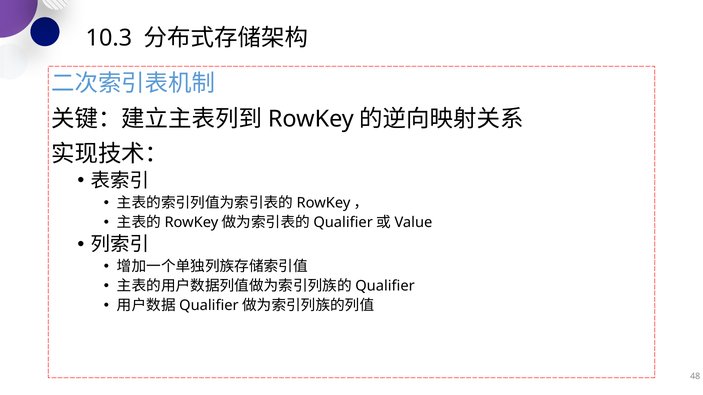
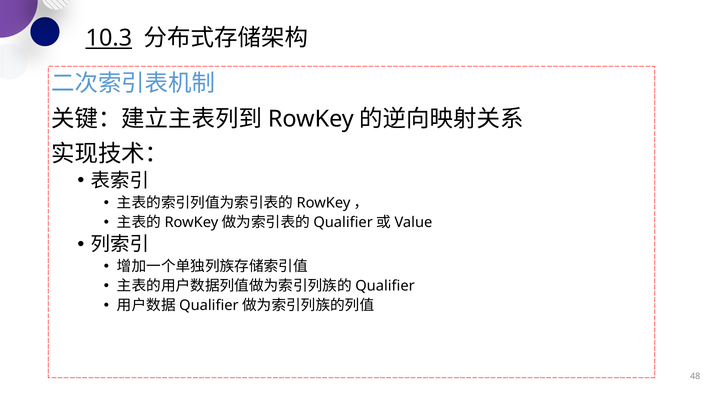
10.3 underline: none -> present (109, 38)
